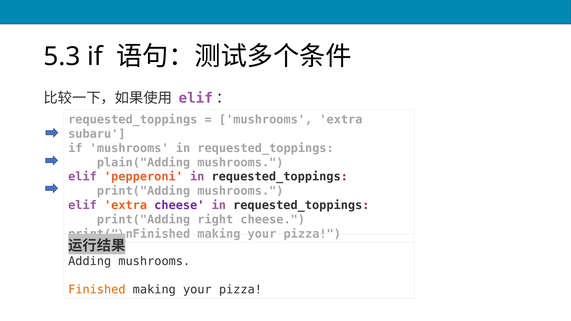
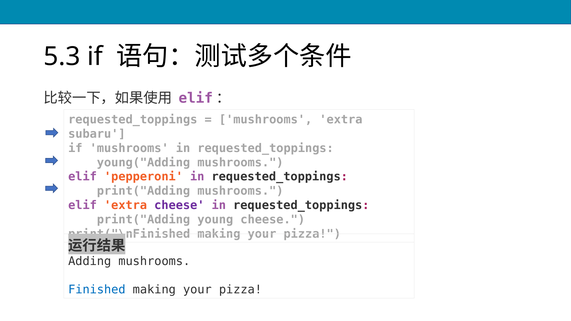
plain("Adding: plain("Adding -> young("Adding (144, 163)
right: right -> young (215, 220)
Finished colour: orange -> blue (97, 290)
